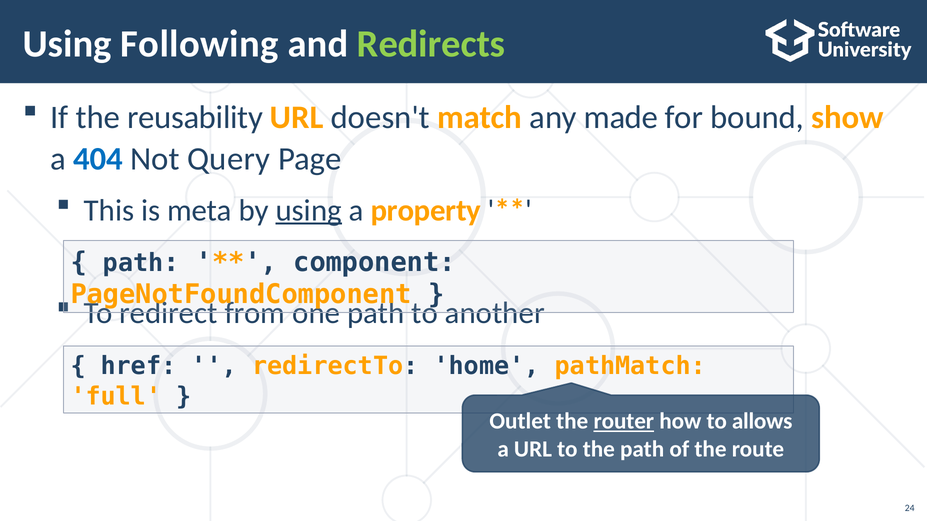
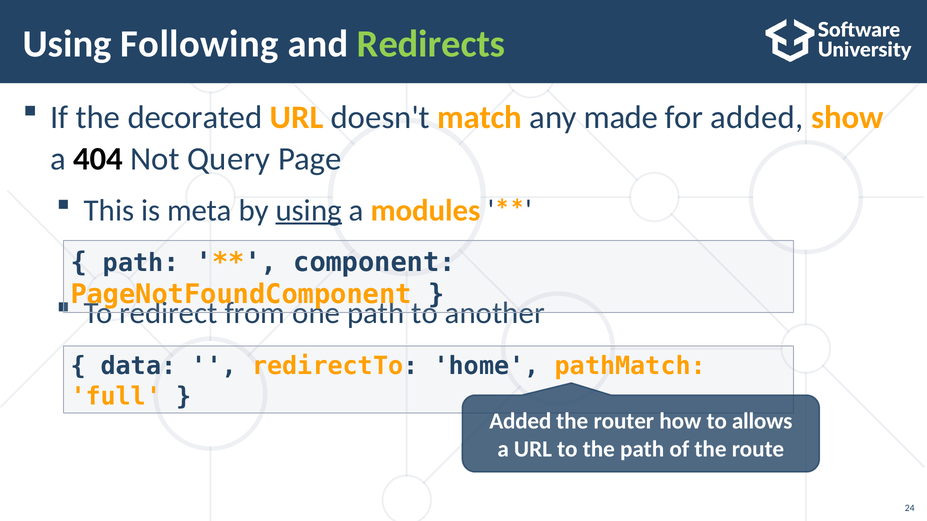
reusability: reusability -> decorated (195, 118)
for bound: bound -> added (757, 118)
404 colour: blue -> black (98, 159)
property: property -> modules (426, 211)
href: href -> data (139, 366)
Outlet: Outlet -> Added (520, 422)
router underline: present -> none (624, 422)
